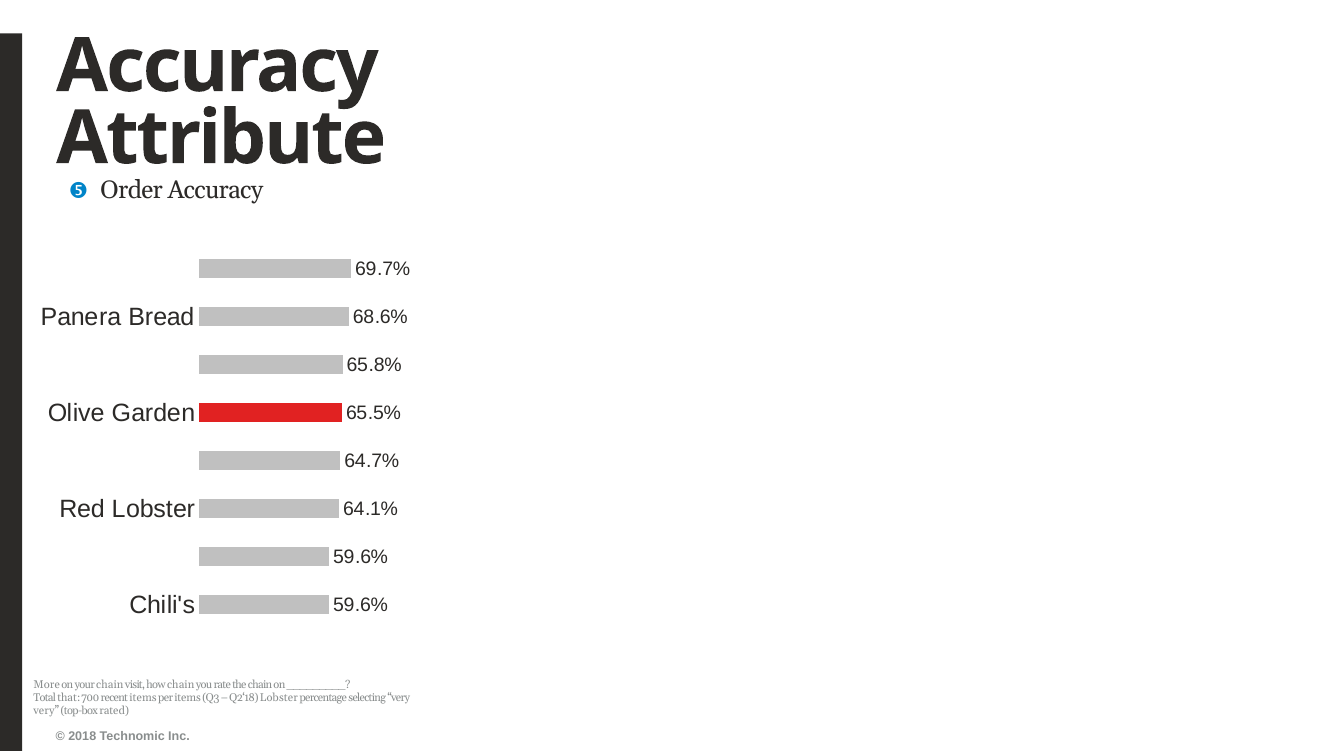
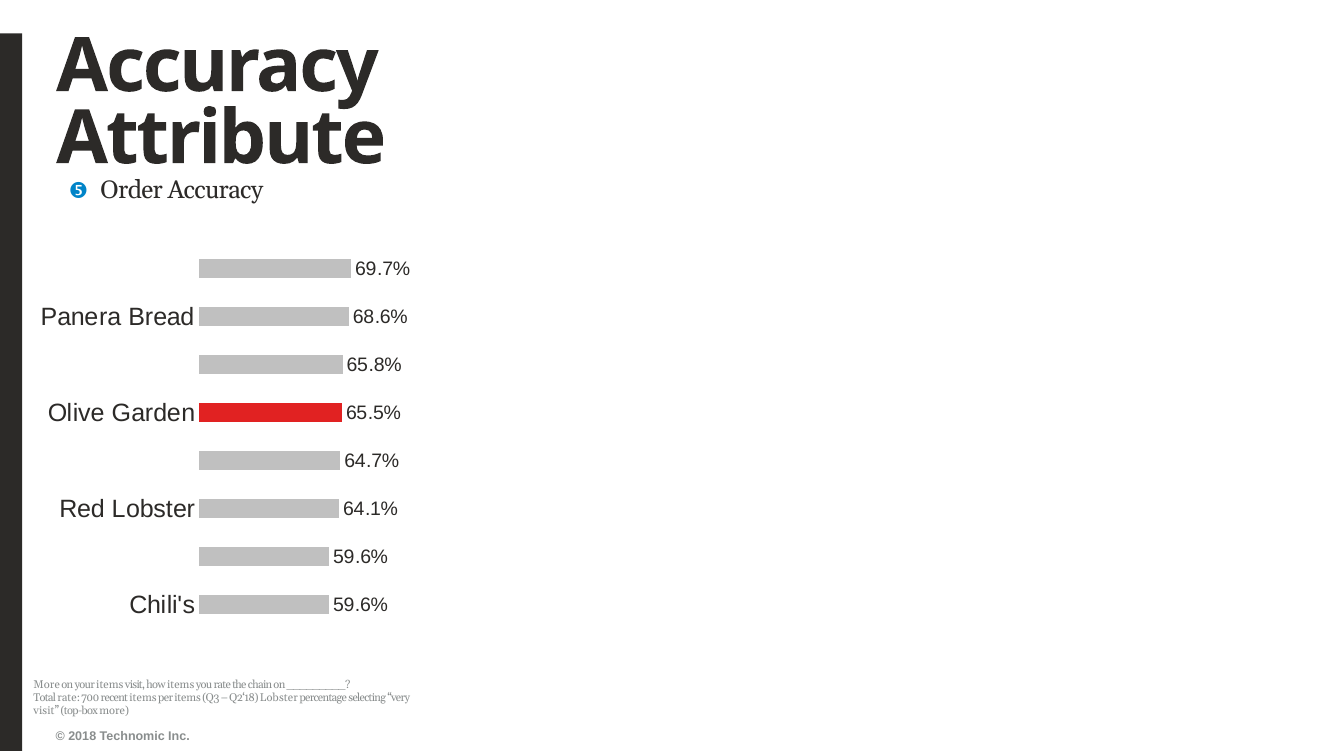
your chain: chain -> items (110, 685)
how chain: chain -> items (181, 685)
Total that: that -> rate (69, 698)
very: very -> visit (46, 711)
top-box rated: rated -> more (114, 711)
